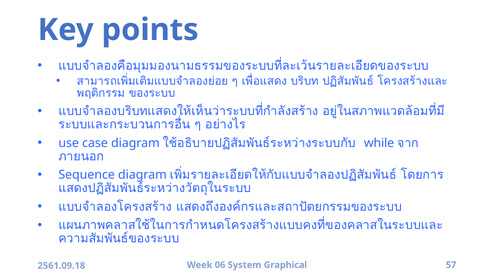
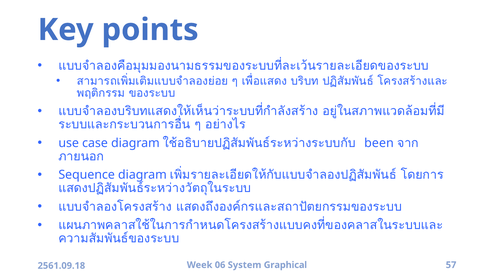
while: while -> been (379, 143)
